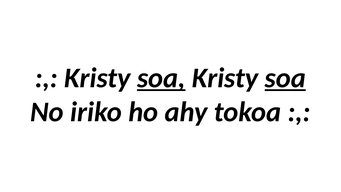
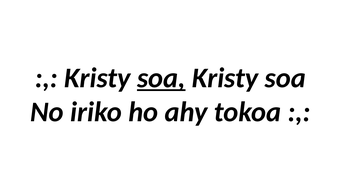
soa underline: present -> none (285, 78)
